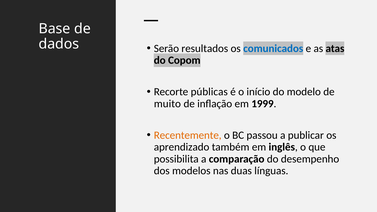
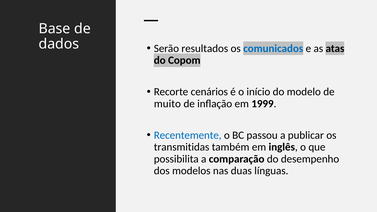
públicas: públicas -> cenários (209, 92)
Recentemente colour: orange -> blue (188, 135)
aprendizado: aprendizado -> transmitidas (182, 147)
